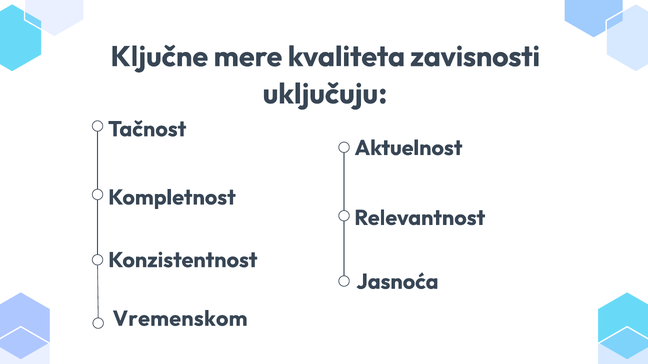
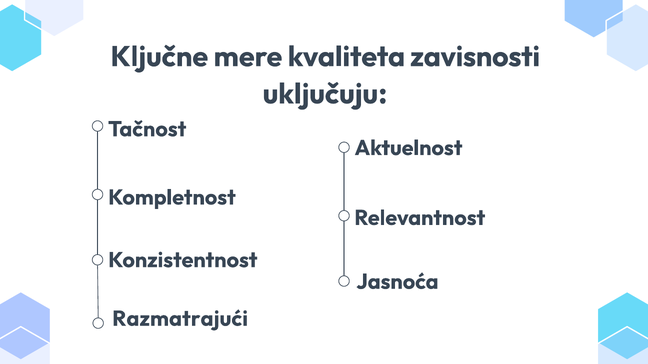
Vremenskom: Vremenskom -> Razmatrajući (180, 319)
